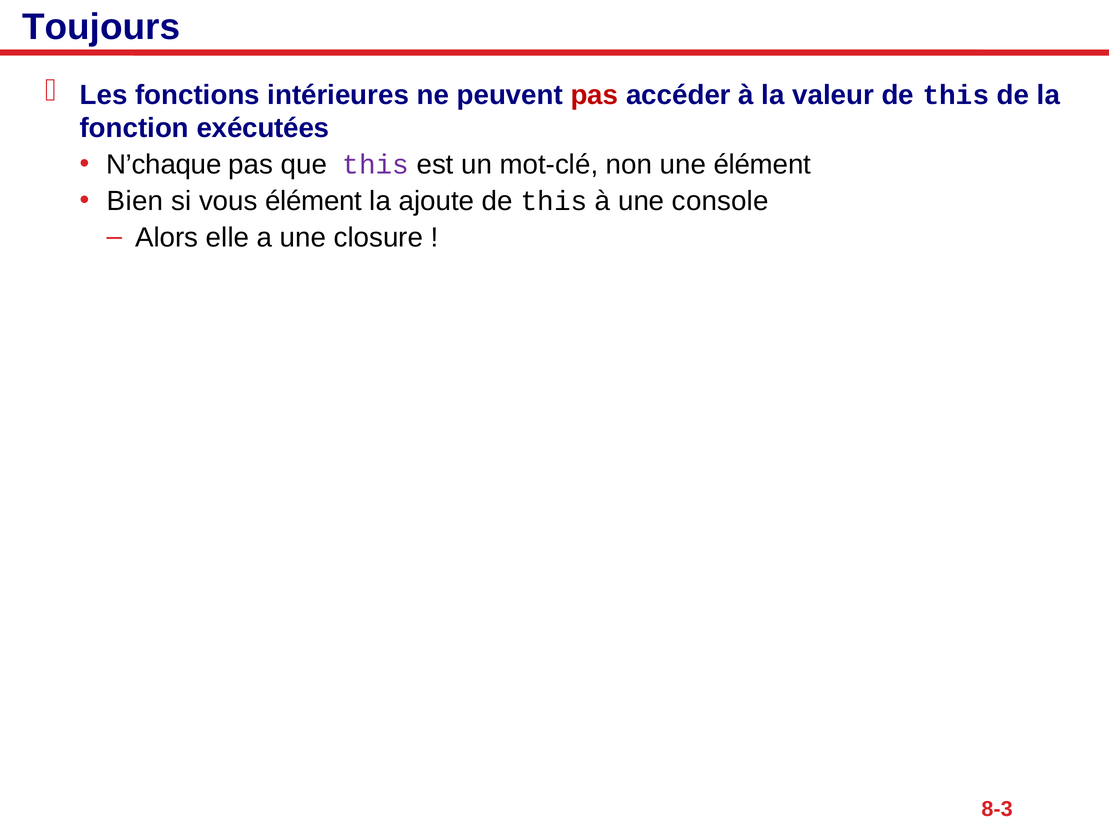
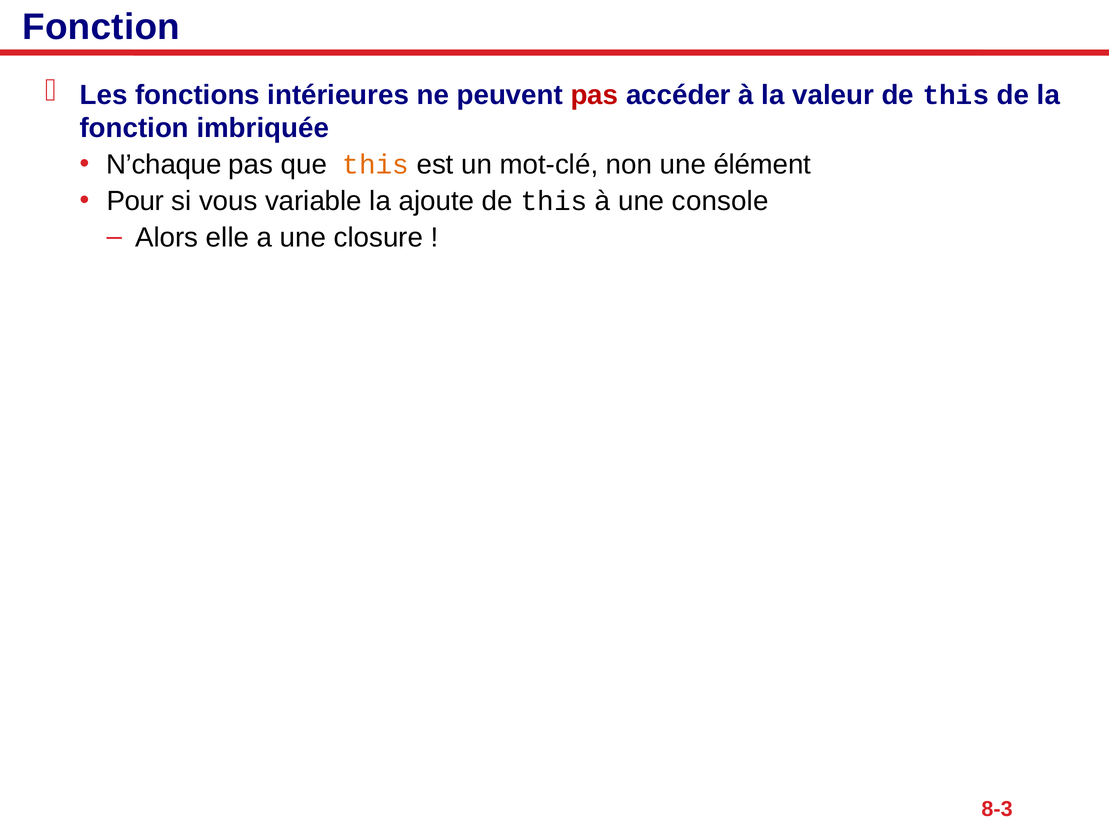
Toujours: Toujours -> Fonction (101, 27)
exécutées: exécutées -> imbriquée (263, 128)
this colour: purple -> orange (376, 165)
Bien: Bien -> Pour (135, 201)
vous élément: élément -> variable (313, 201)
